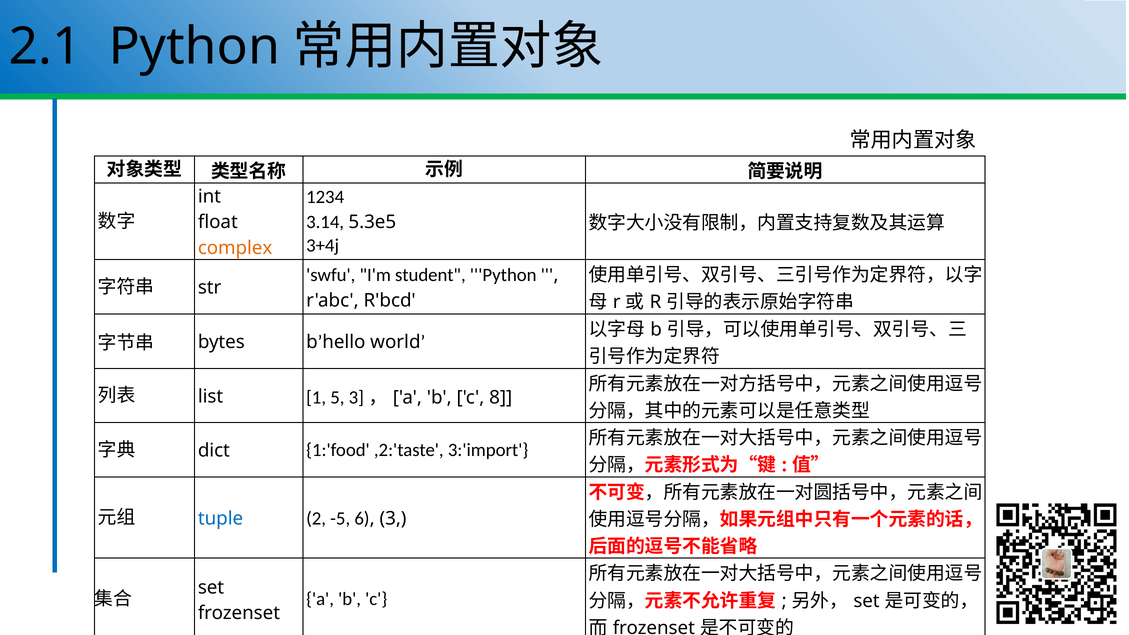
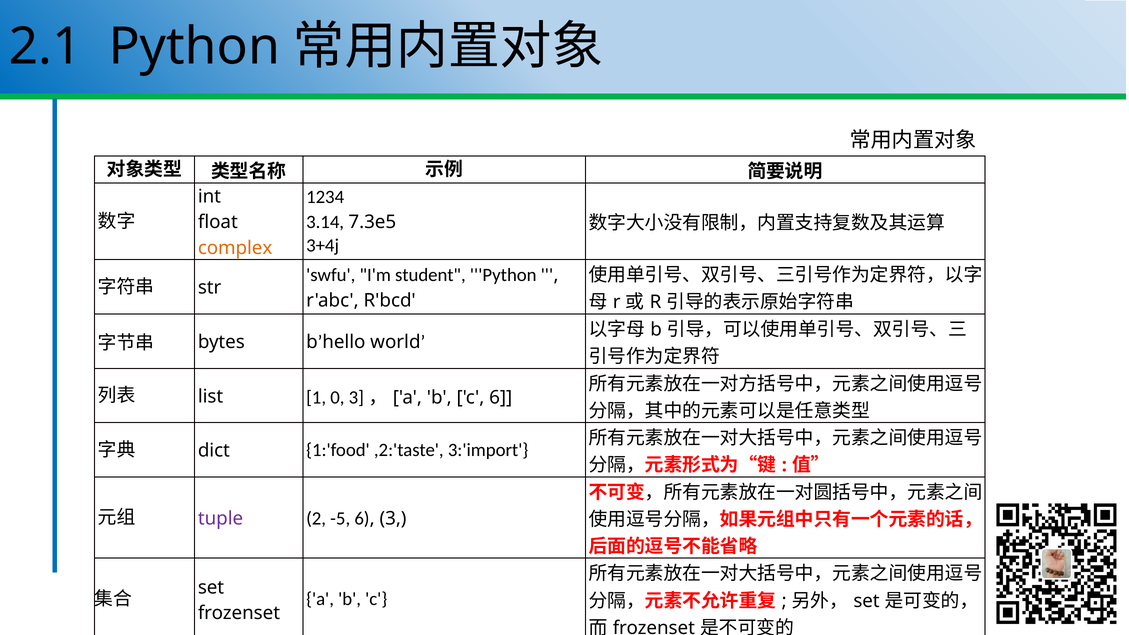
5.3e5: 5.3e5 -> 7.3e5 (372, 222)
5: 5 -> 0 (337, 397)
c 8: 8 -> 6 (501, 397)
tuple colour: blue -> purple (221, 519)
